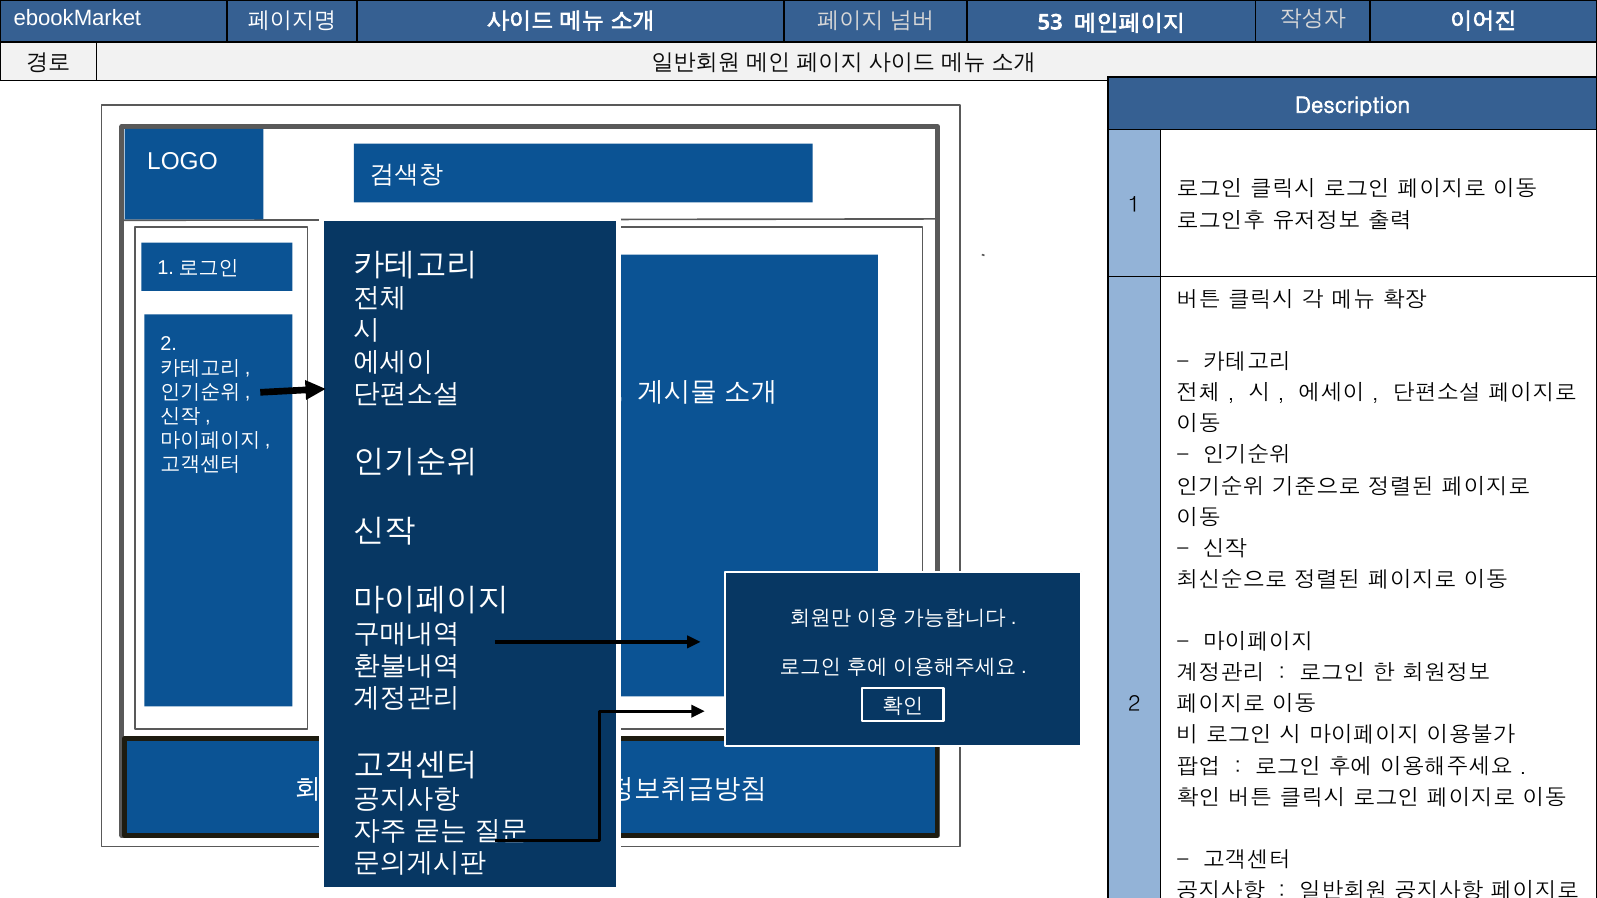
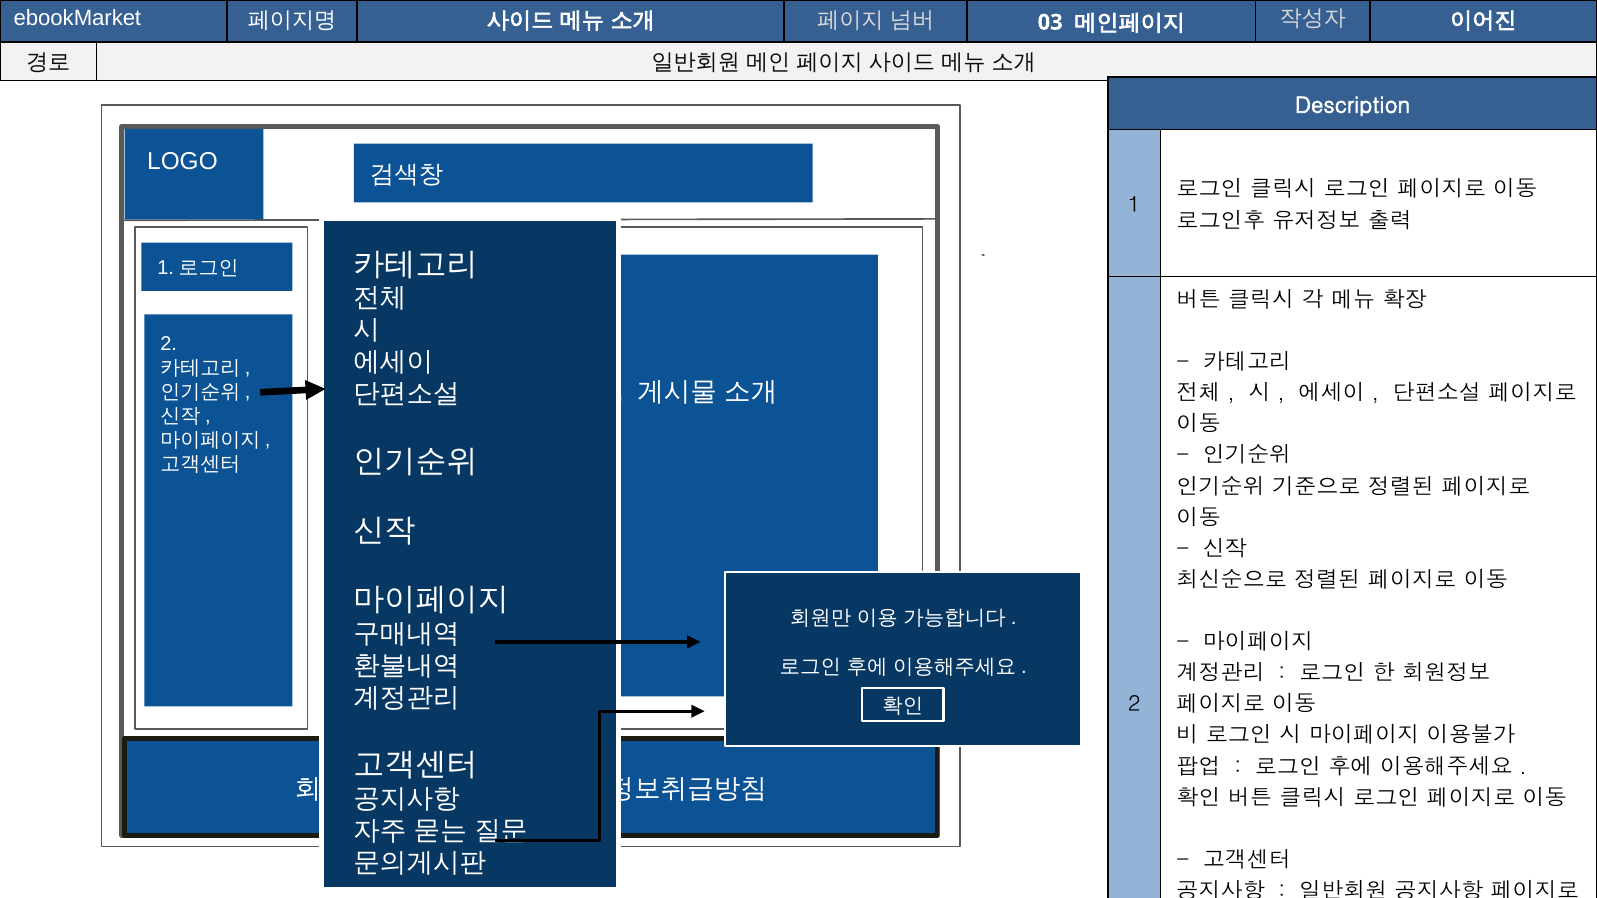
53: 53 -> 03 (1050, 22)
